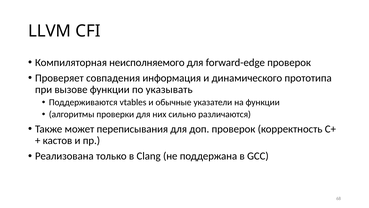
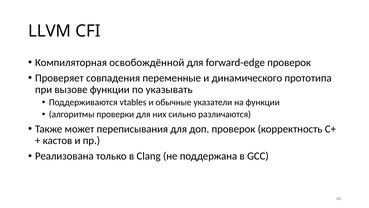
неисполняемого: неисполняемого -> освобождённой (147, 62)
информация: информация -> переменные (172, 78)
